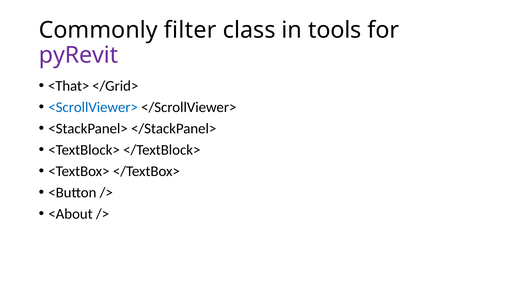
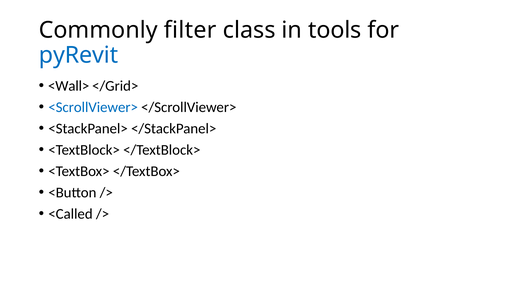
pyRevit colour: purple -> blue (79, 55)
<That>: <That> -> <Wall> (69, 86)
<About: <About -> <Called (70, 214)
